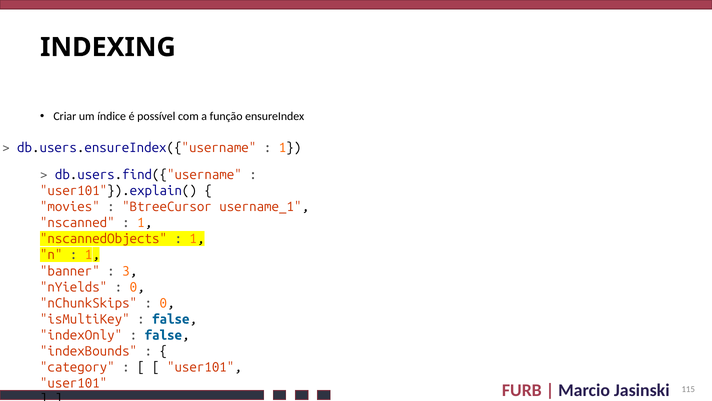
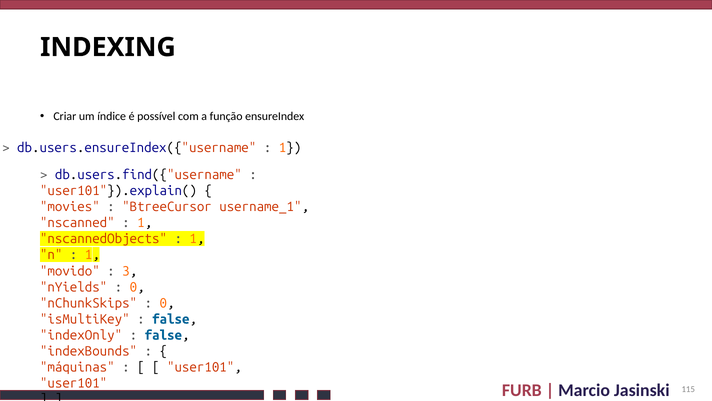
banner: banner -> movido (70, 271)
category: category -> máquinas (77, 367)
